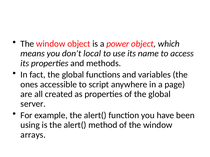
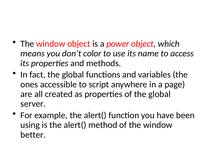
local: local -> color (92, 54)
arrays: arrays -> better (33, 135)
